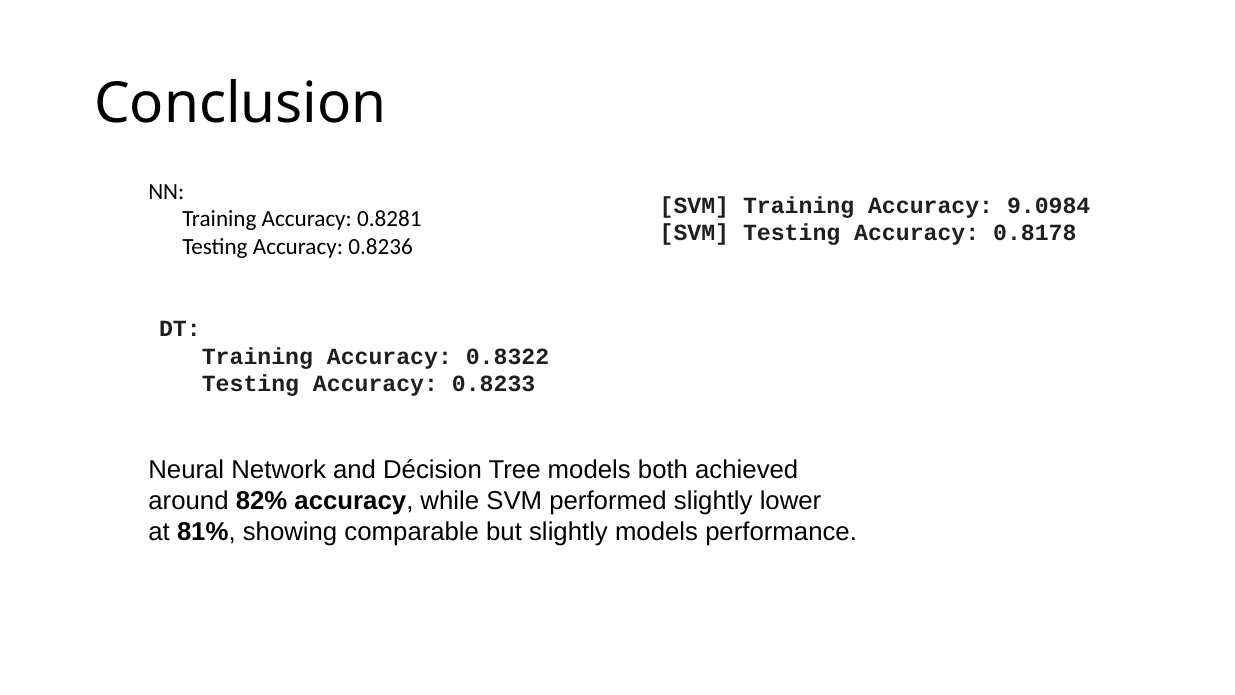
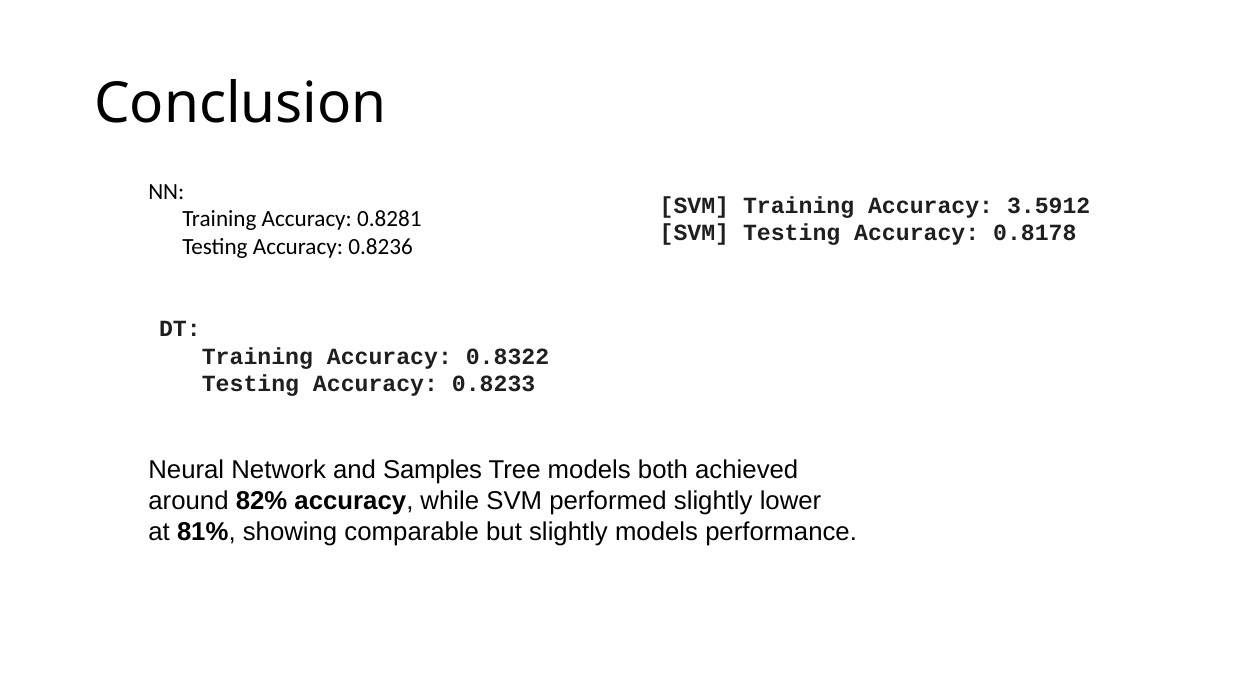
9.0984: 9.0984 -> 3.5912 (1049, 205)
Décision: Décision -> Samples (433, 470)
